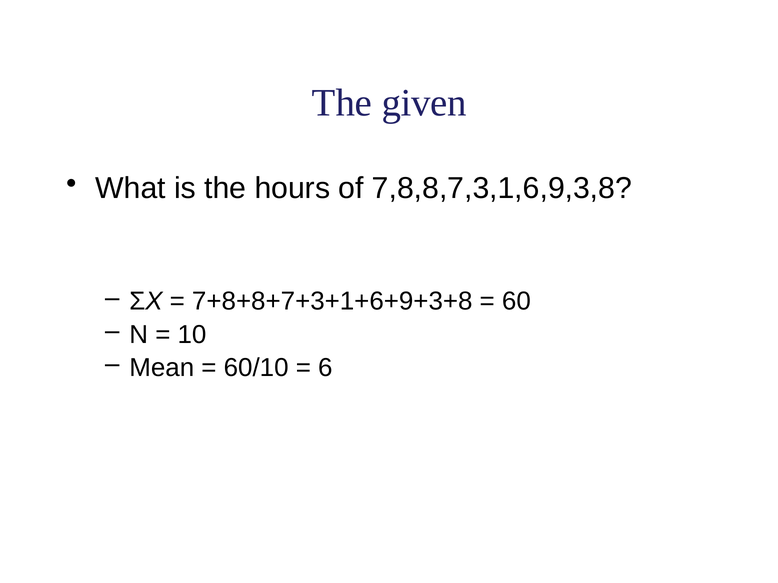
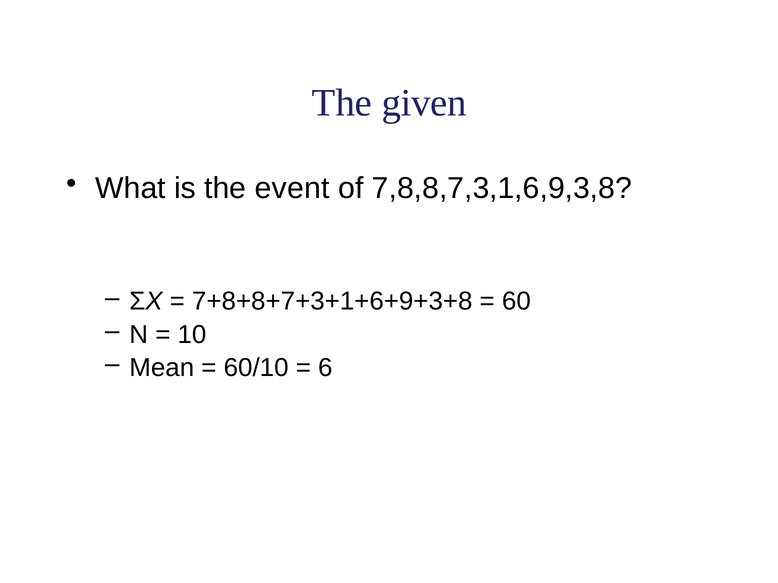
hours: hours -> event (292, 189)
